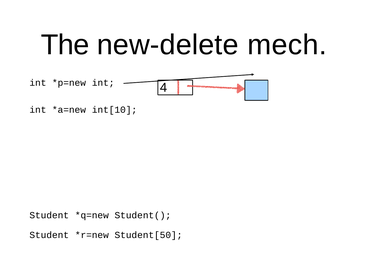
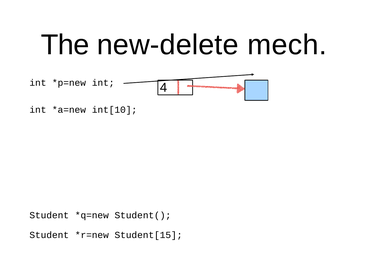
Student[50: Student[50 -> Student[15 (148, 235)
